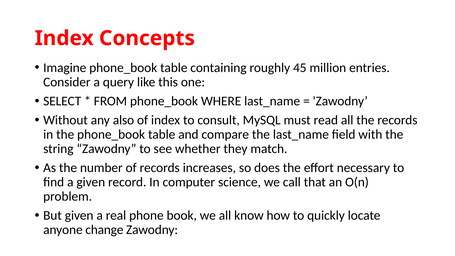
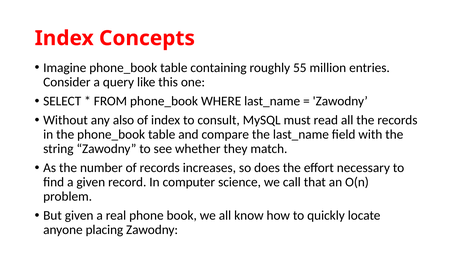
45: 45 -> 55 (300, 68)
change: change -> placing (104, 230)
